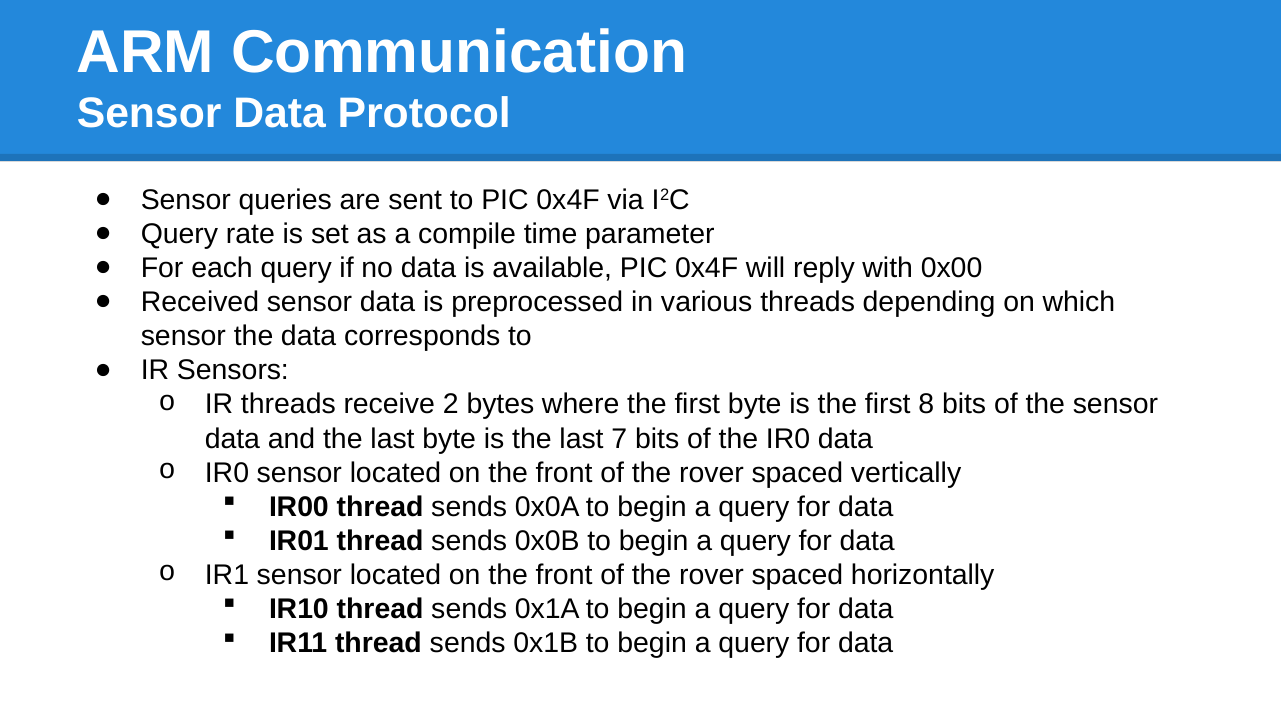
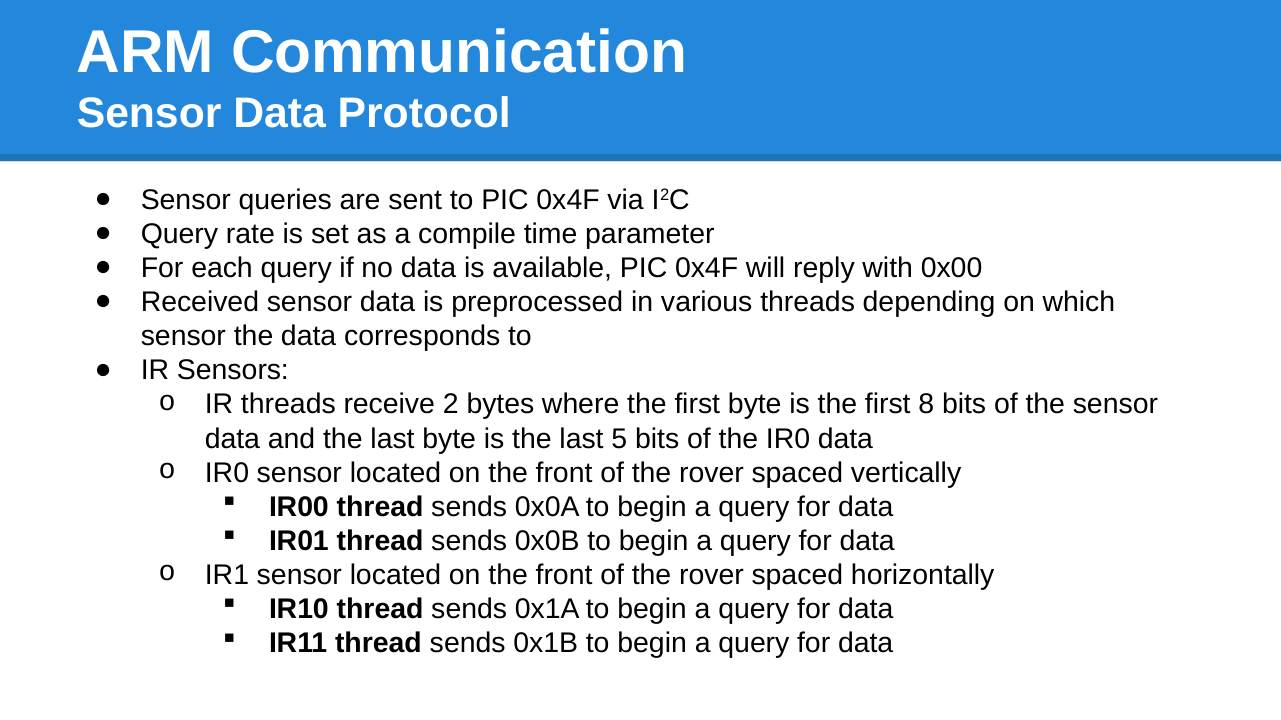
7: 7 -> 5 (619, 439)
